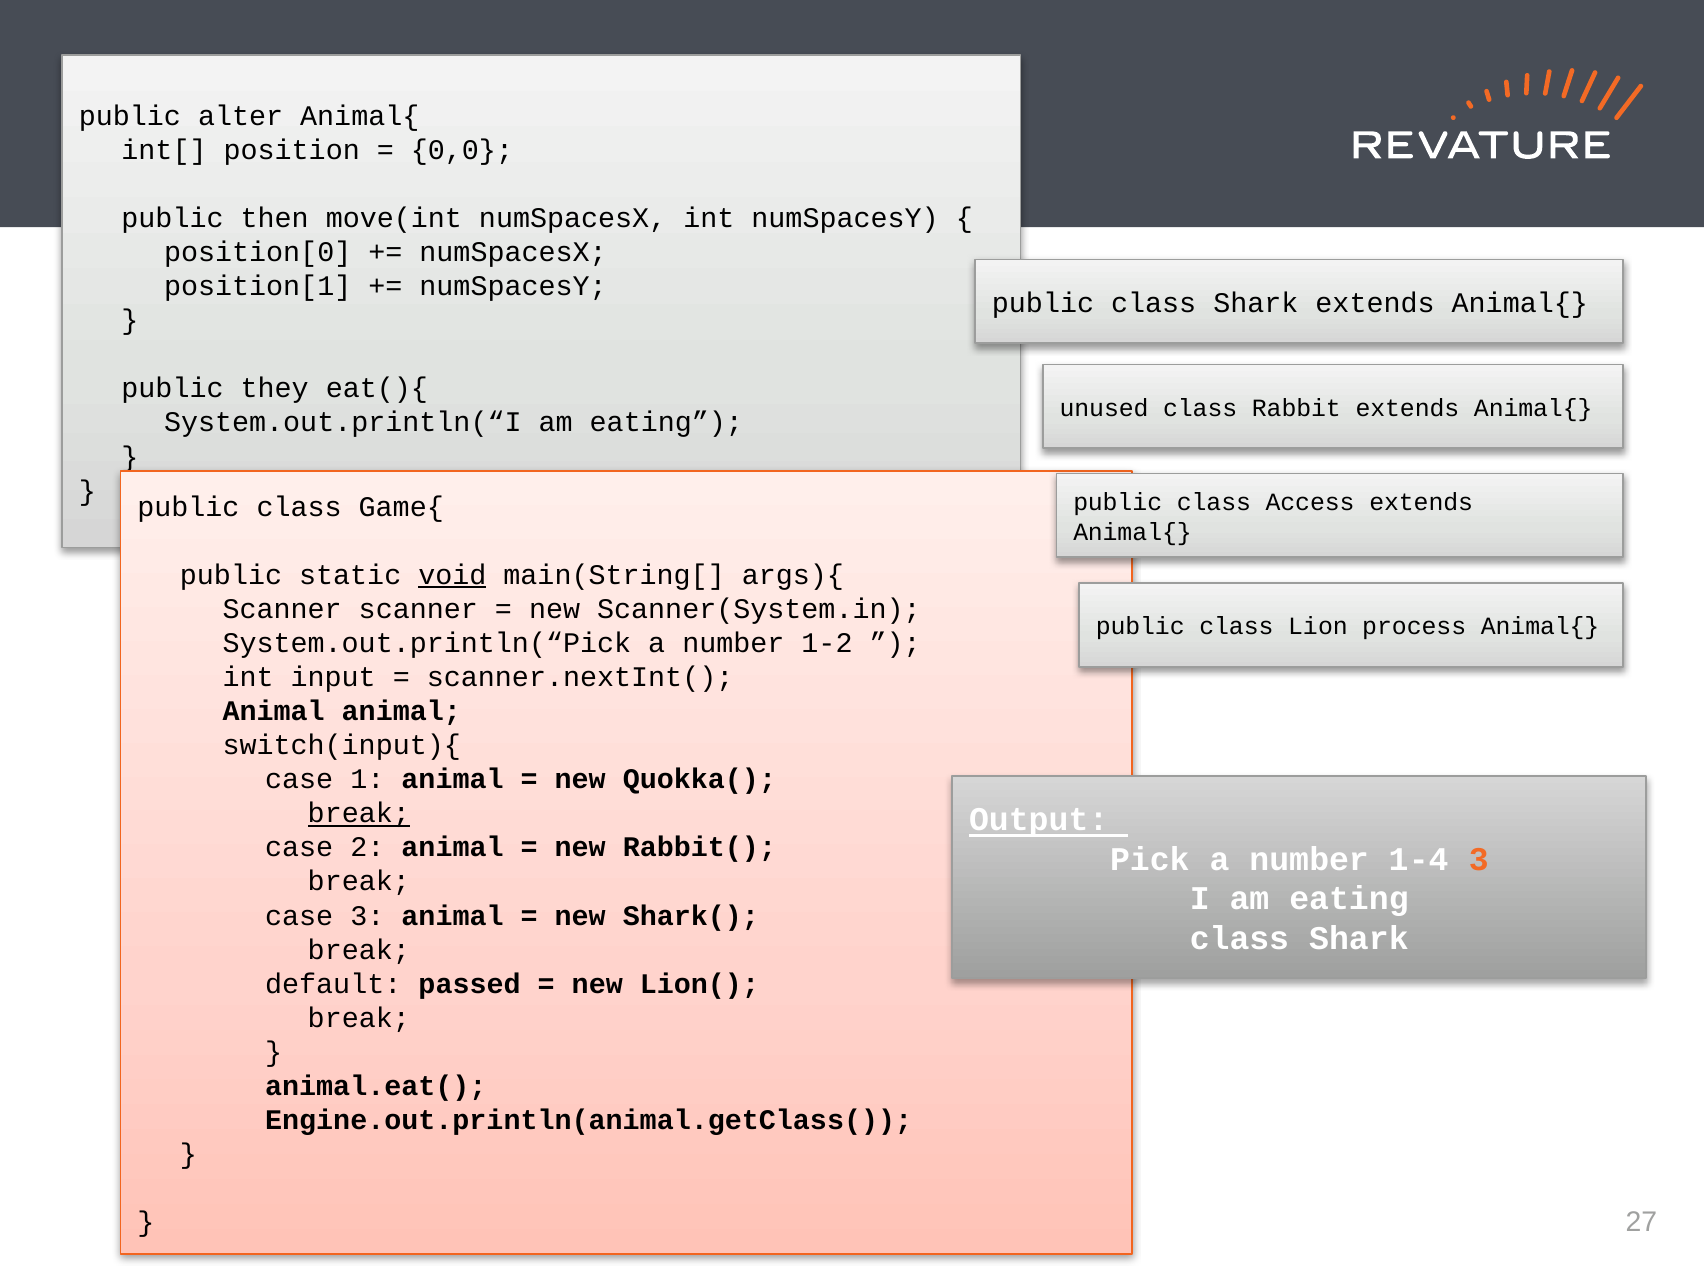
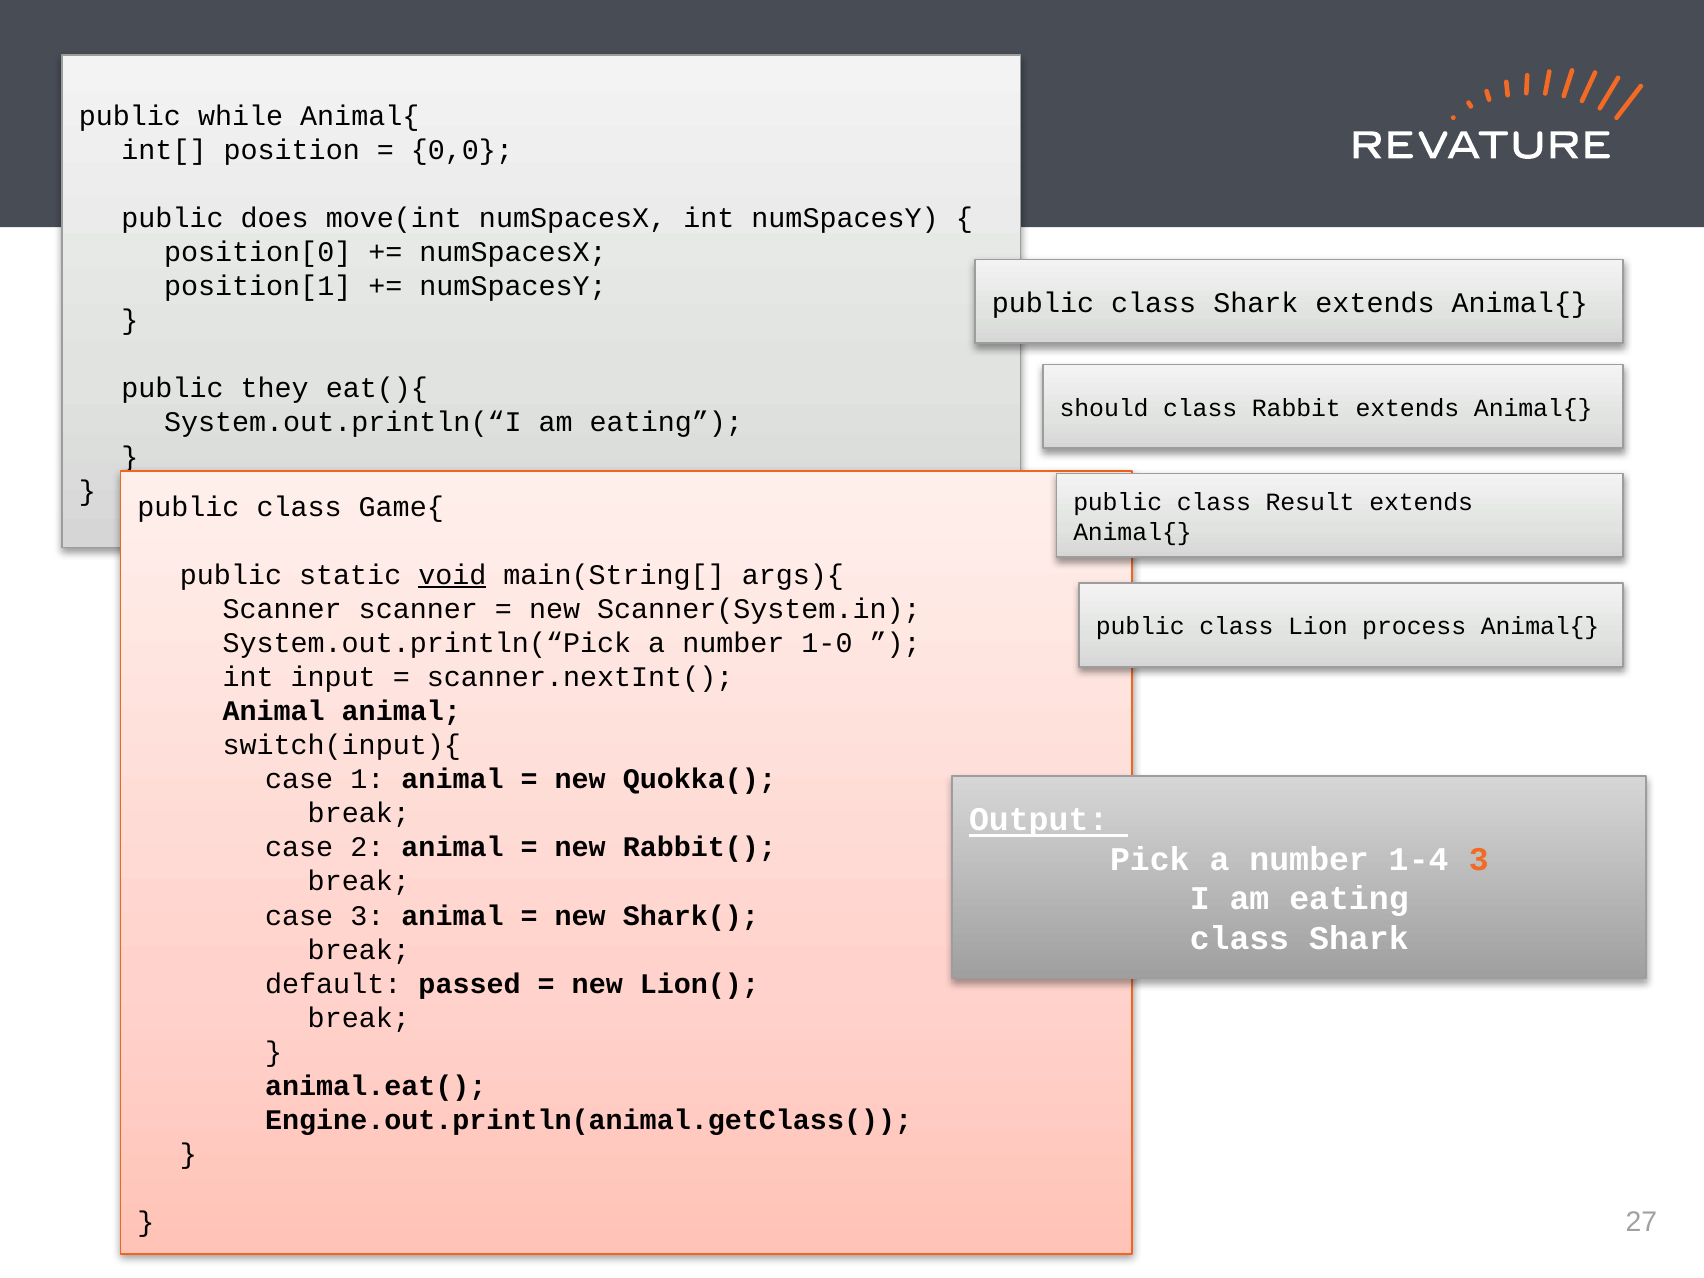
alter: alter -> while (241, 116)
then: then -> does (275, 218)
unused: unused -> should (1104, 408)
Access: Access -> Result (1310, 502)
1-2: 1-2 -> 1-0 (827, 643)
break underline: present -> none (359, 813)
